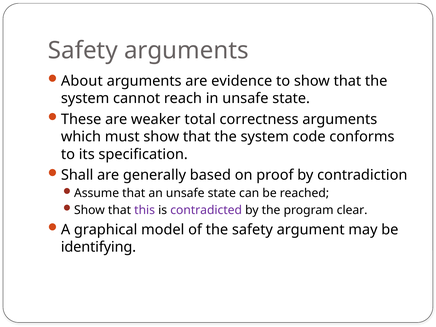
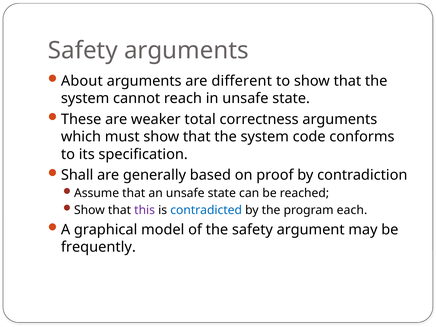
evidence: evidence -> different (242, 81)
contradicted colour: purple -> blue (206, 210)
clear: clear -> each (352, 210)
identifying: identifying -> frequently (98, 247)
